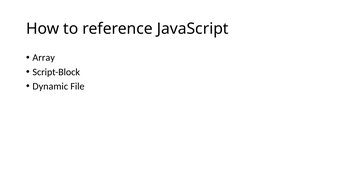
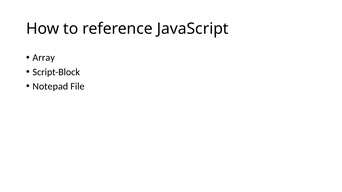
Dynamic: Dynamic -> Notepad (50, 87)
